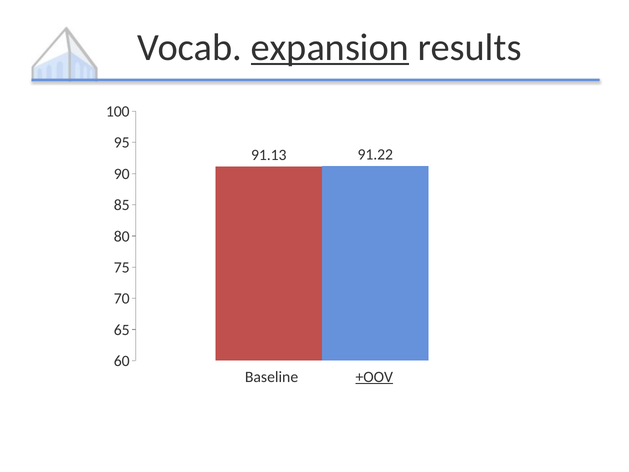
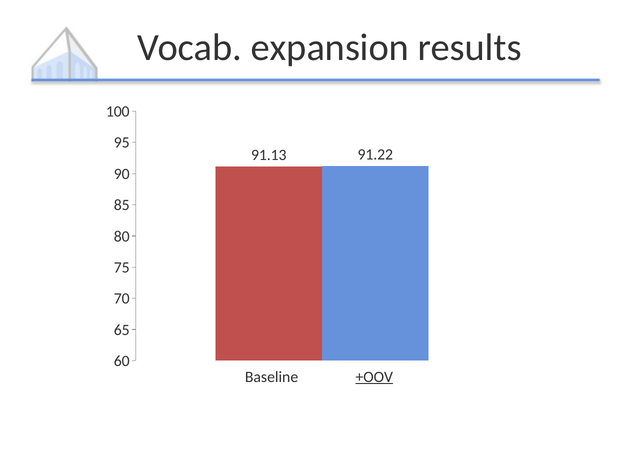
expansion underline: present -> none (330, 47)
